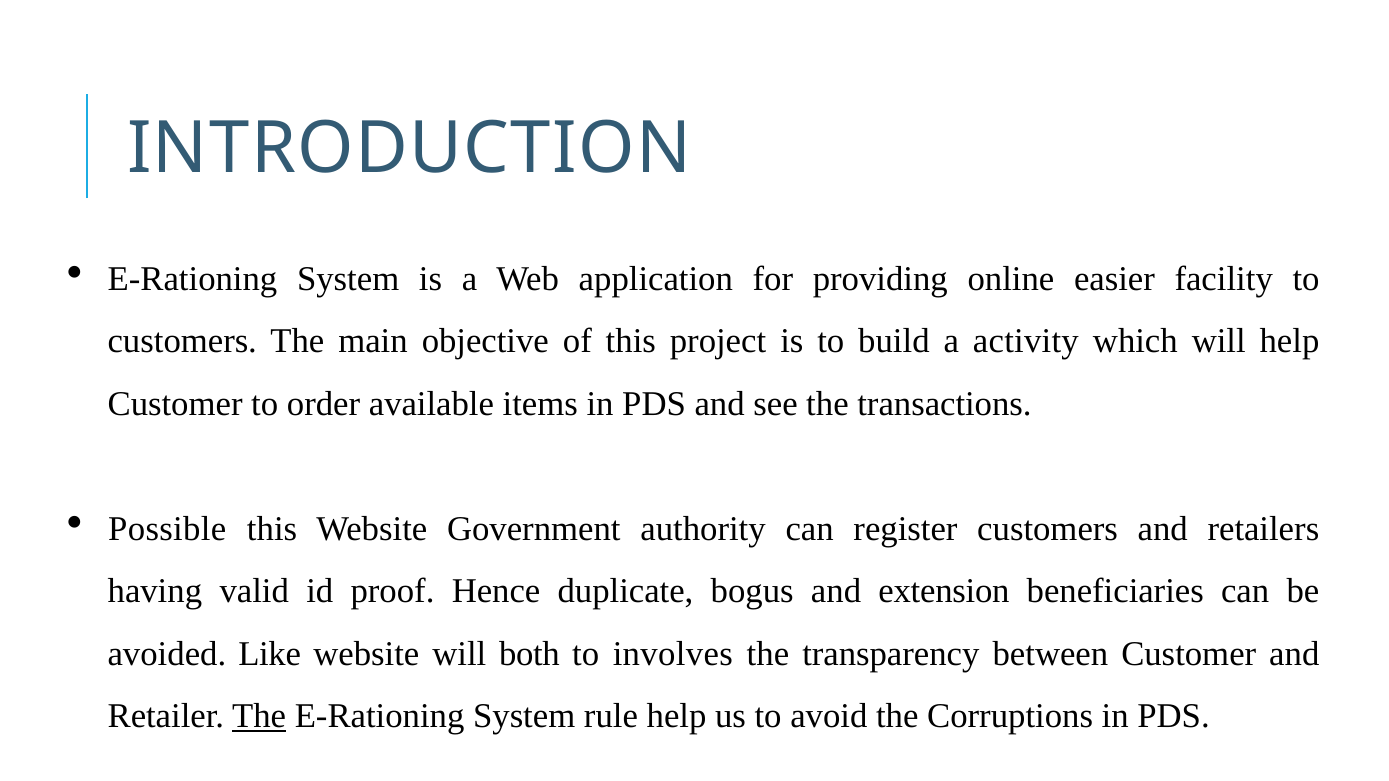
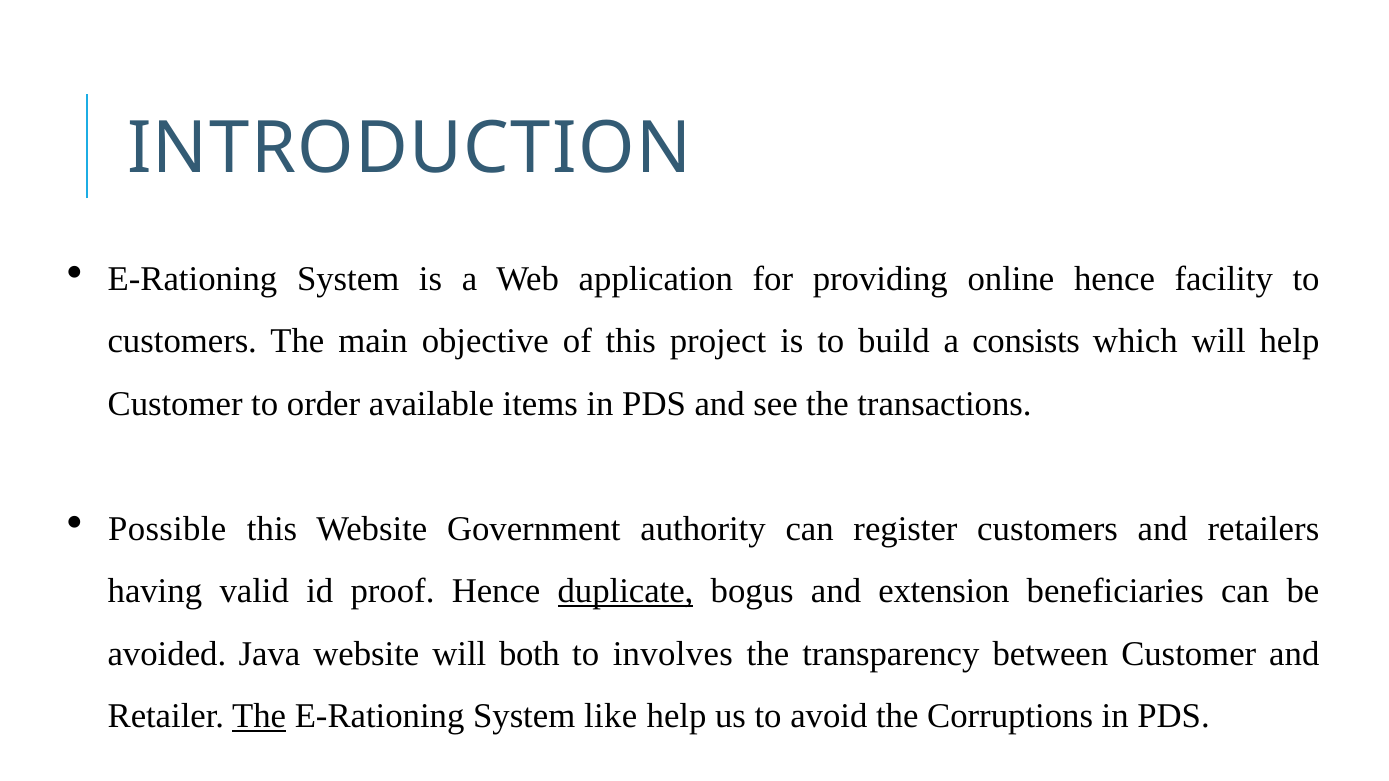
online easier: easier -> hence (1114, 279)
activity: activity -> consists (1026, 341)
duplicate underline: none -> present (625, 591)
Like: Like -> Java (269, 654)
rule: rule -> like (611, 716)
